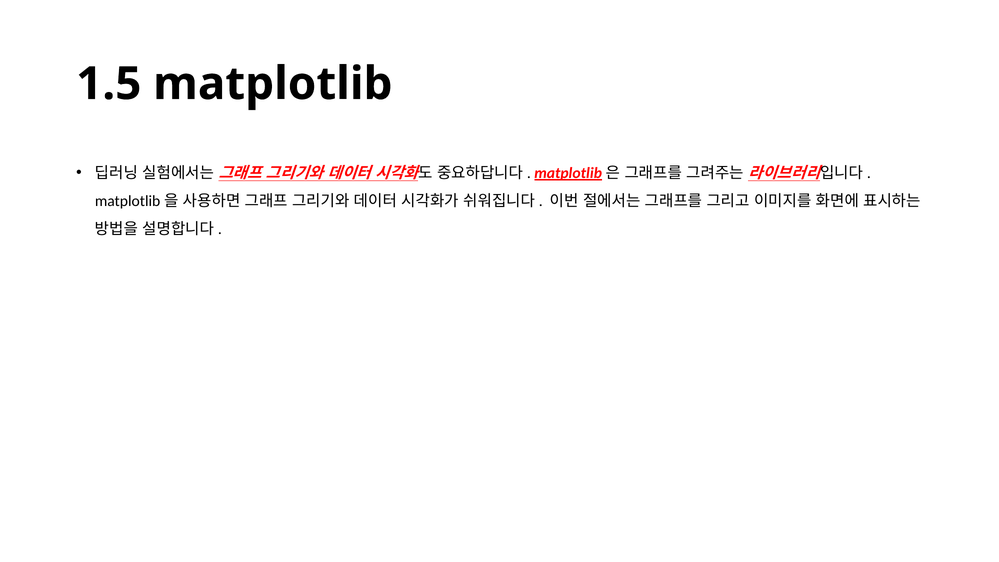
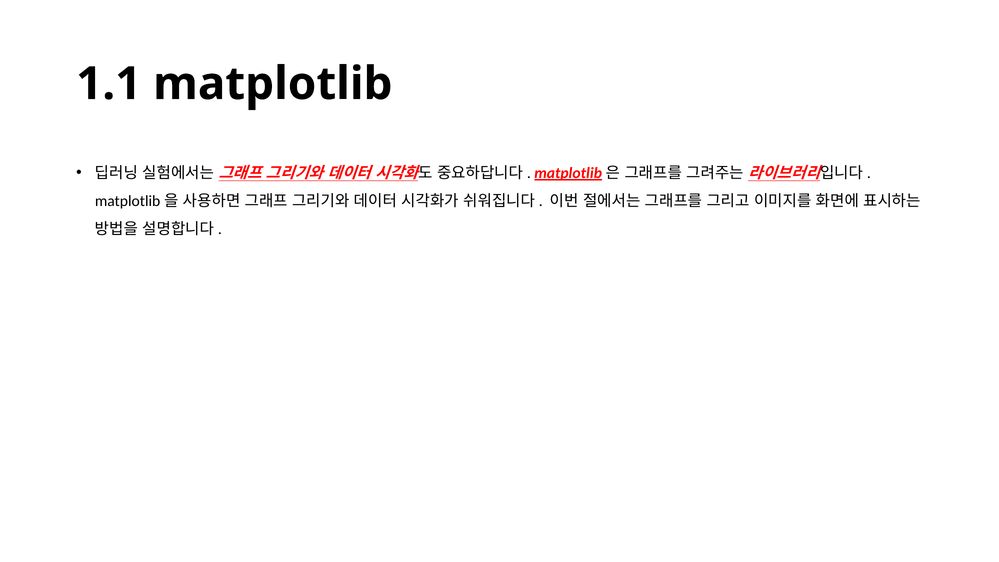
1.5: 1.5 -> 1.1 (109, 84)
